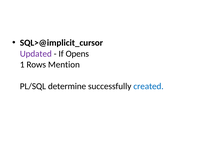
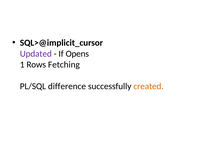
Mention: Mention -> Fetching (64, 65)
determine: determine -> difference (67, 86)
created colour: blue -> orange (148, 86)
